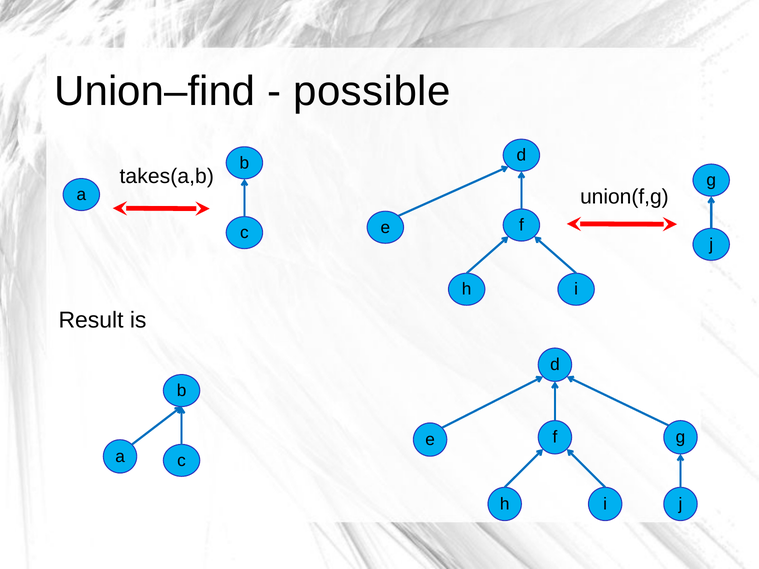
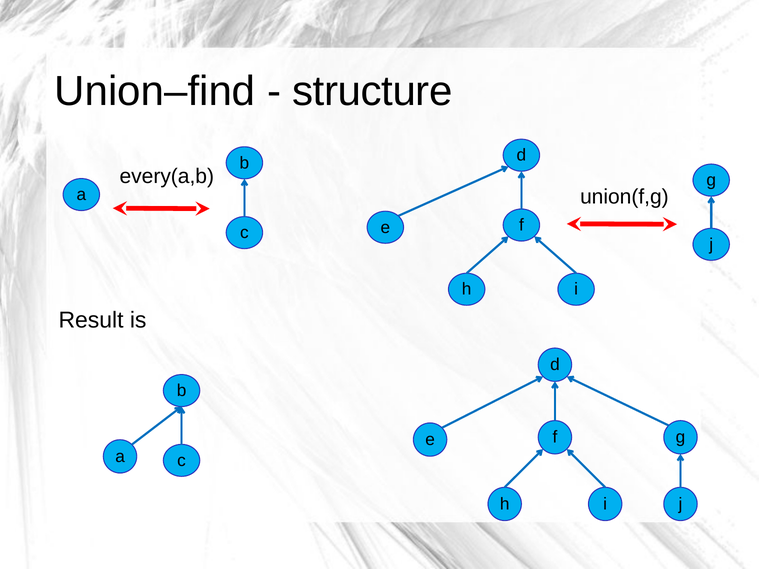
possible: possible -> structure (372, 92)
takes(a,b: takes(a,b -> every(a,b (167, 176)
